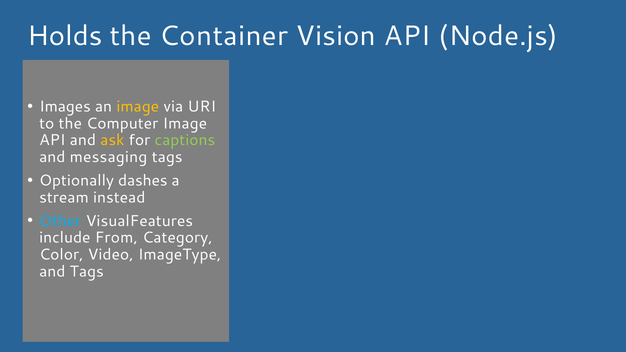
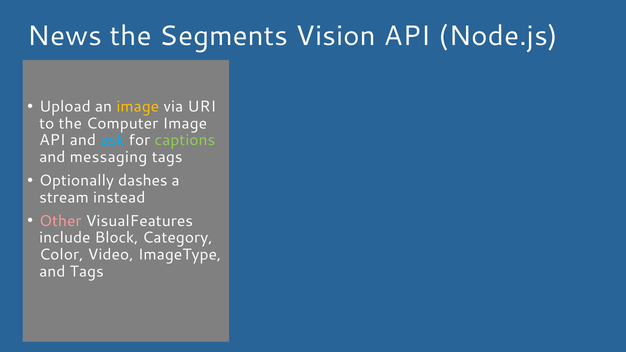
Holds: Holds -> News (65, 36)
Container: Container -> Segments (224, 36)
Images: Images -> Upload (65, 107)
ask colour: yellow -> light blue (112, 140)
Other colour: light blue -> pink (60, 221)
From: From -> Block (116, 238)
